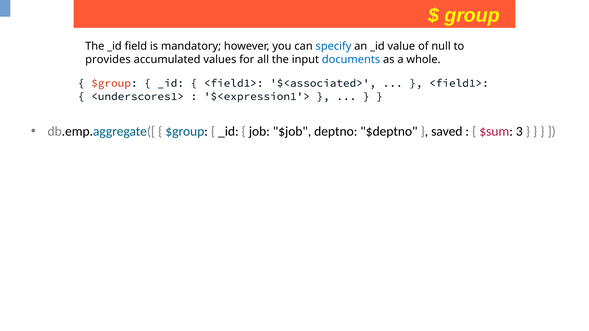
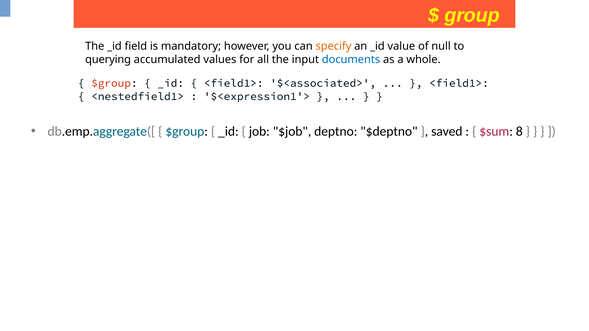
specify colour: blue -> orange (333, 46)
provides: provides -> querying (108, 60)
<underscores1>: <underscores1> -> <nestedfield1> (138, 96)
3: 3 -> 8 (519, 132)
